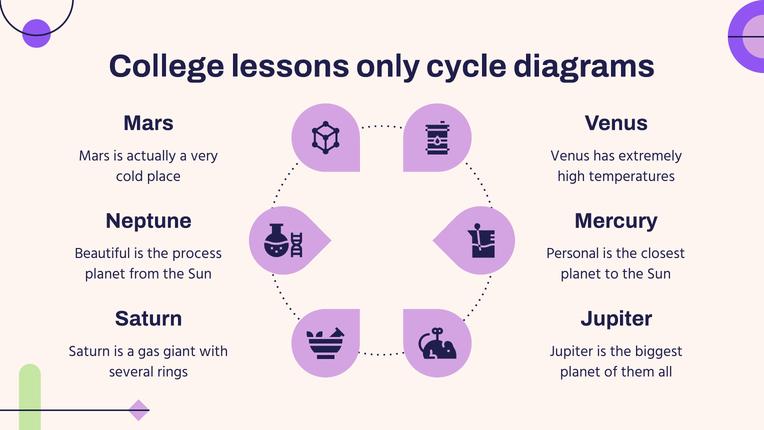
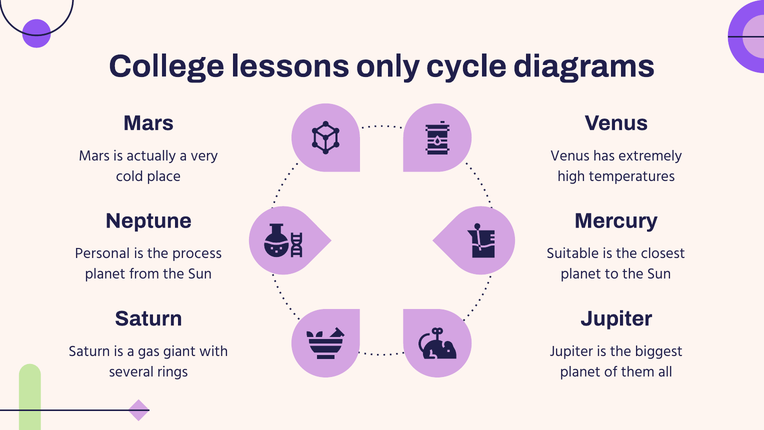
Beautiful: Beautiful -> Personal (102, 253)
Personal: Personal -> Suitable (573, 253)
